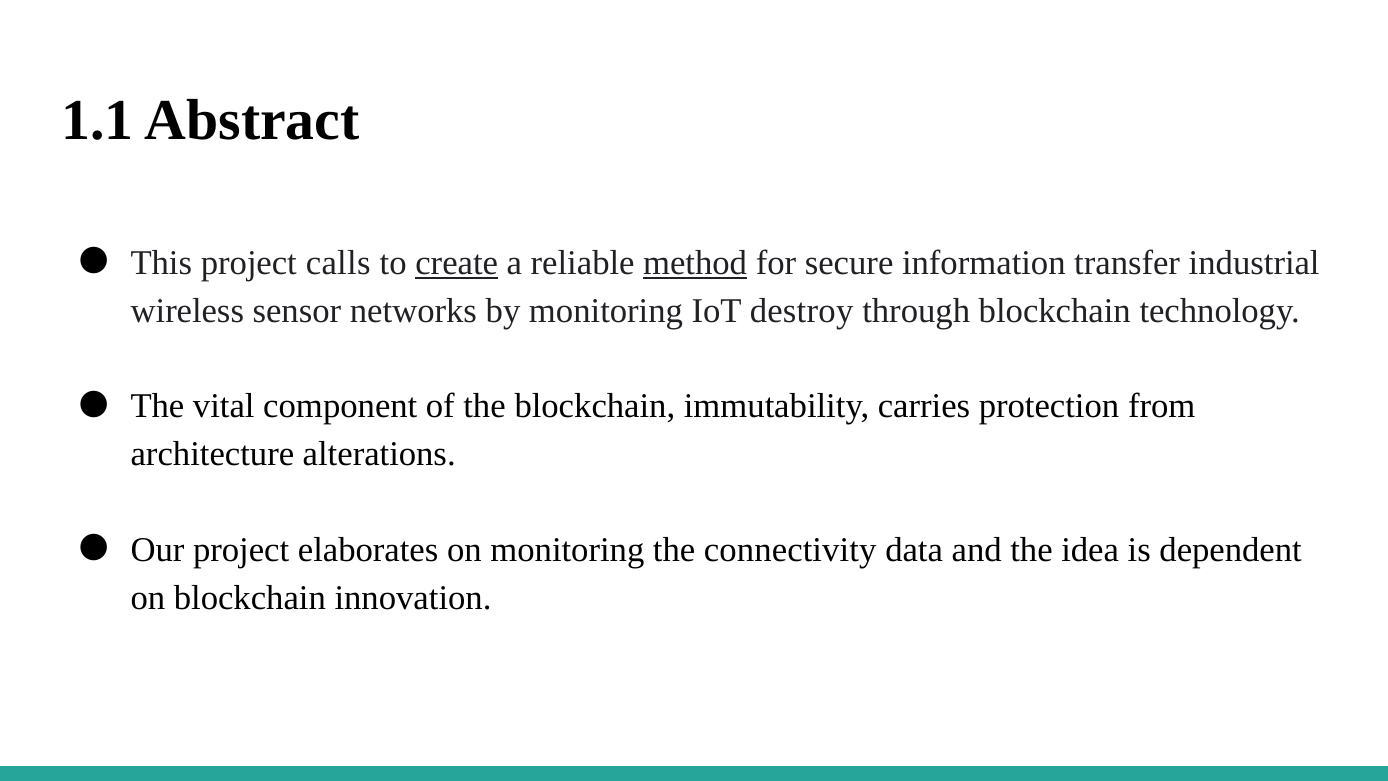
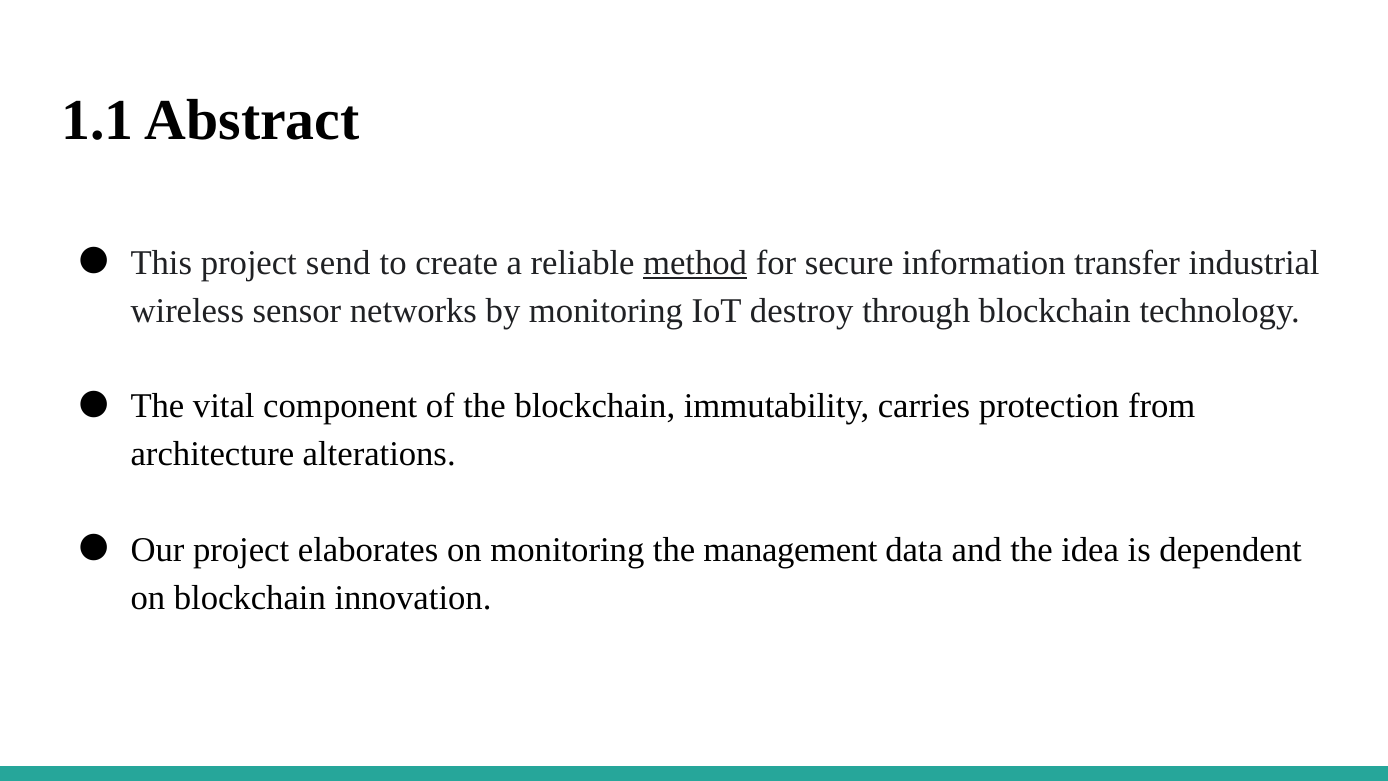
calls: calls -> send (338, 263)
create underline: present -> none (457, 263)
connectivity: connectivity -> management (790, 550)
